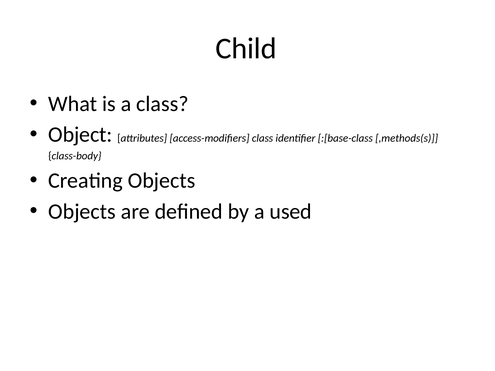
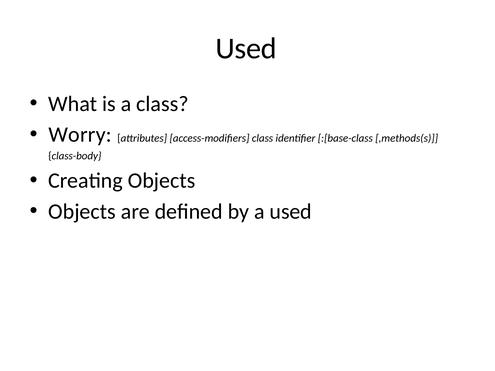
Child: Child -> Used (246, 49)
Object: Object -> Worry (80, 135)
